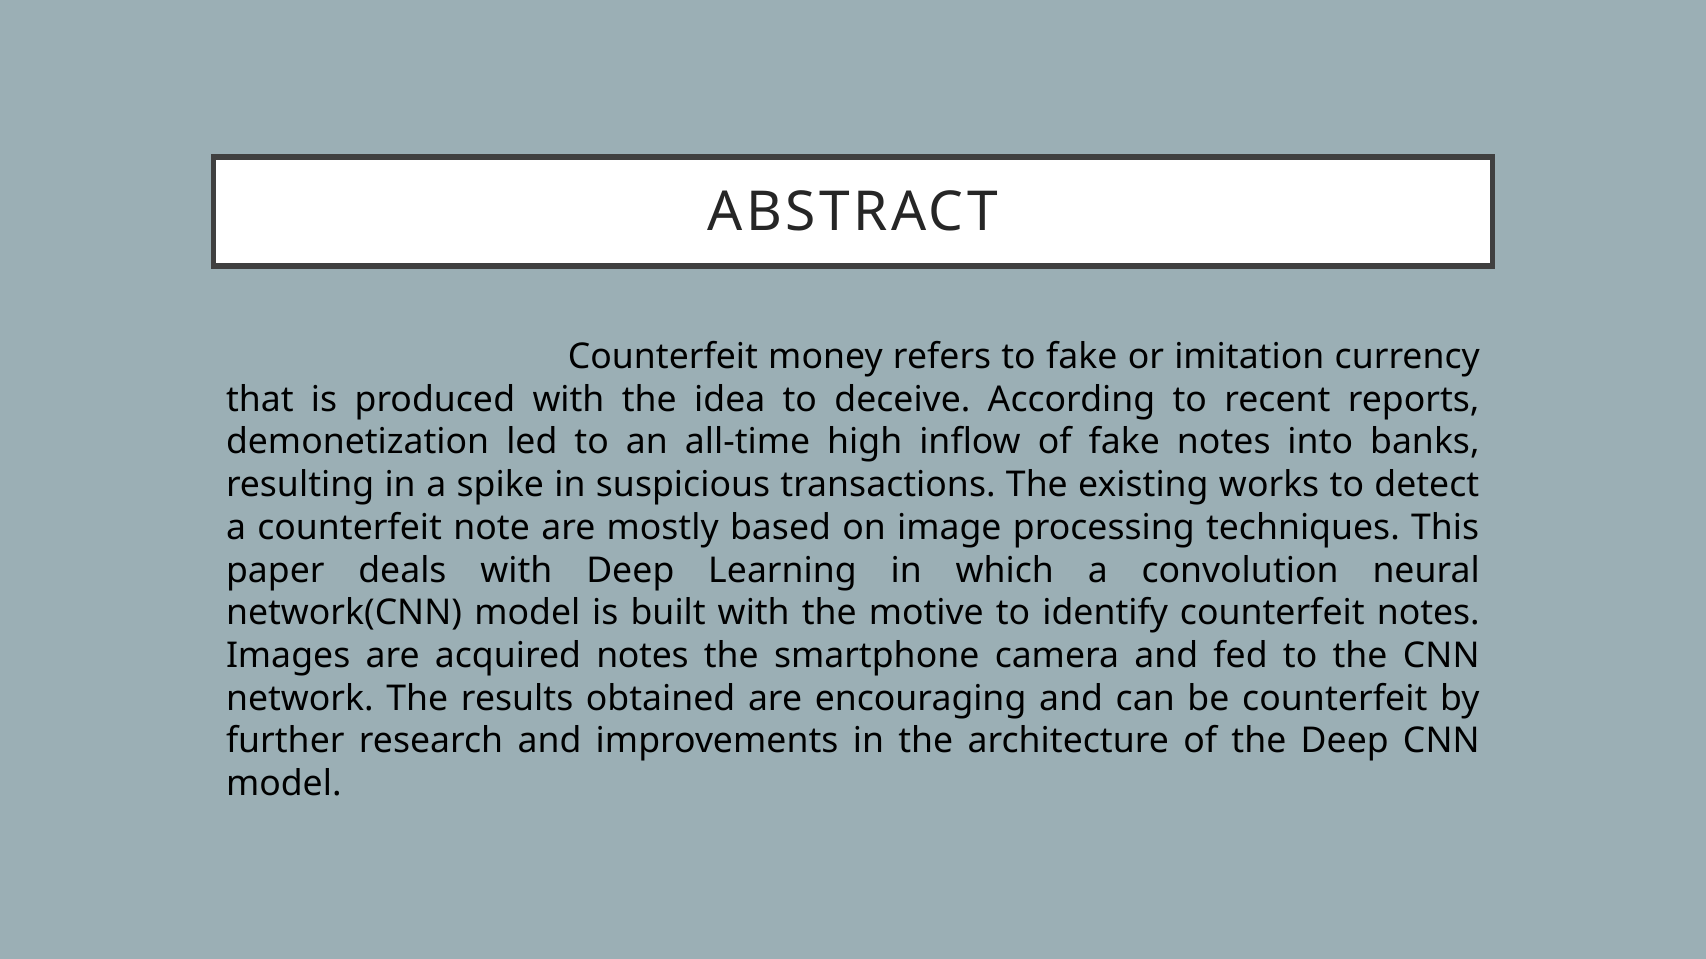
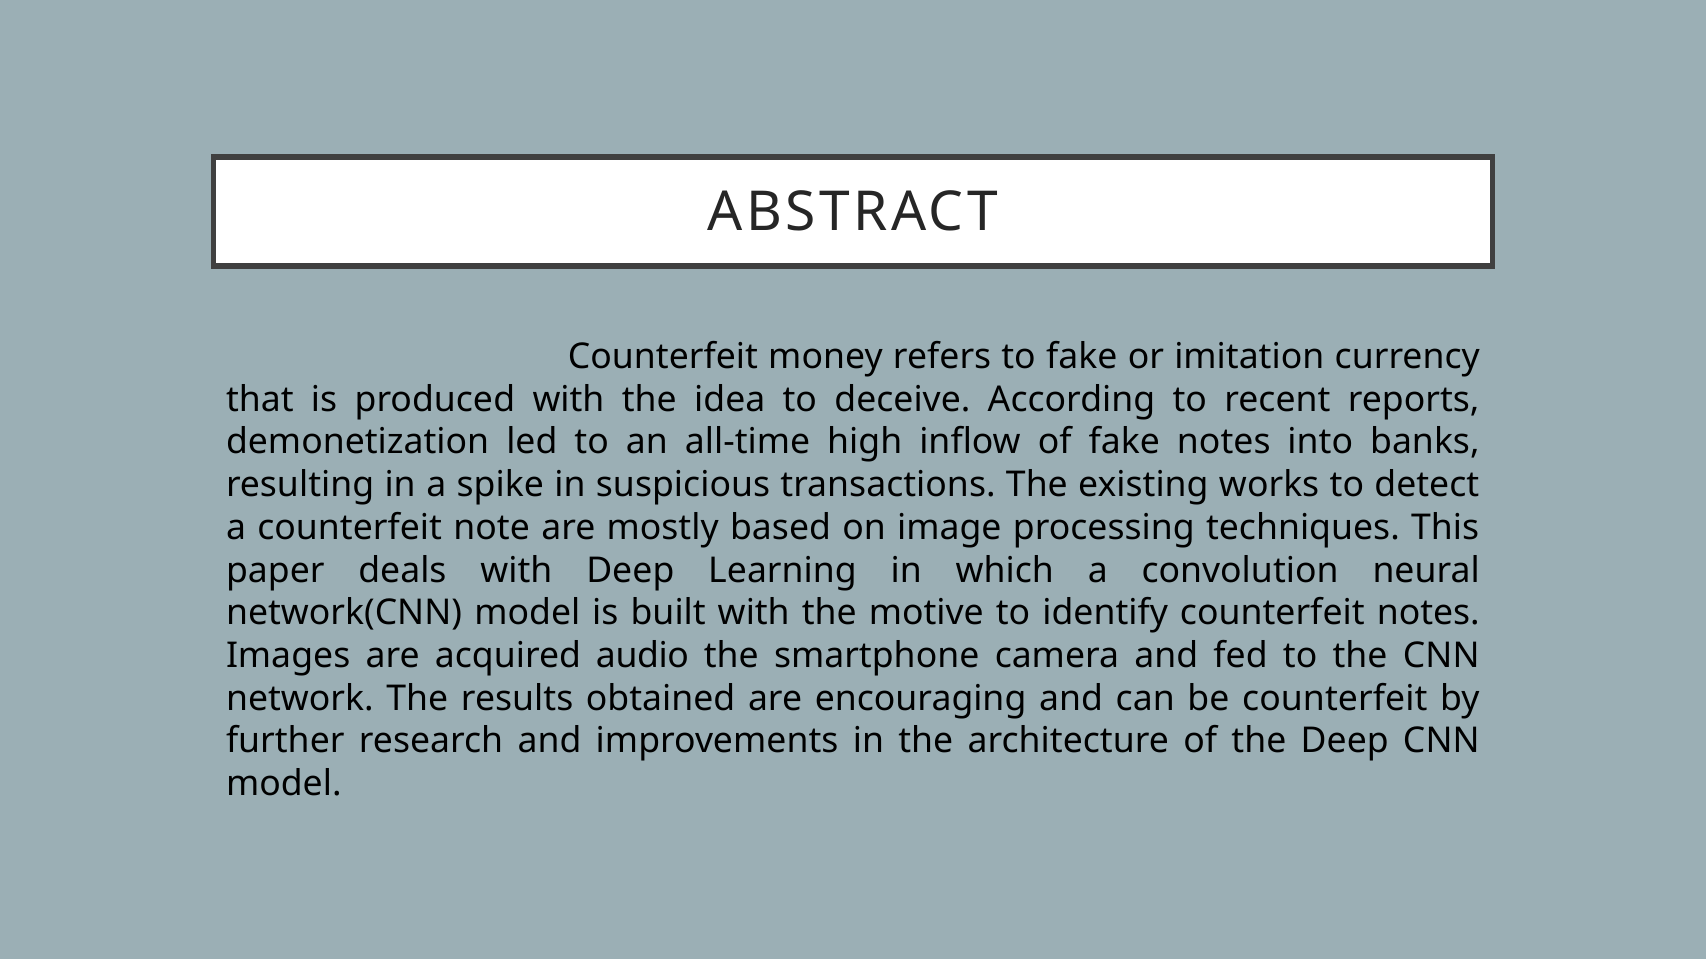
acquired notes: notes -> audio (642, 656)
